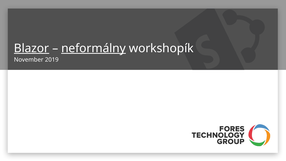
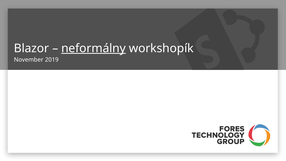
Blazor underline: present -> none (32, 48)
